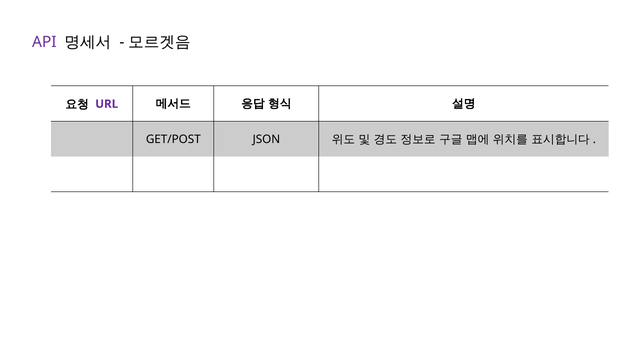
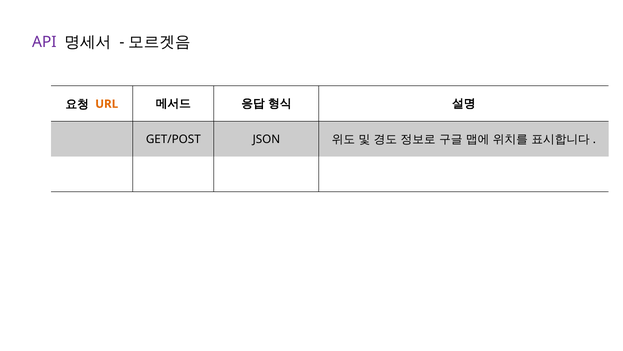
URL colour: purple -> orange (107, 104)
